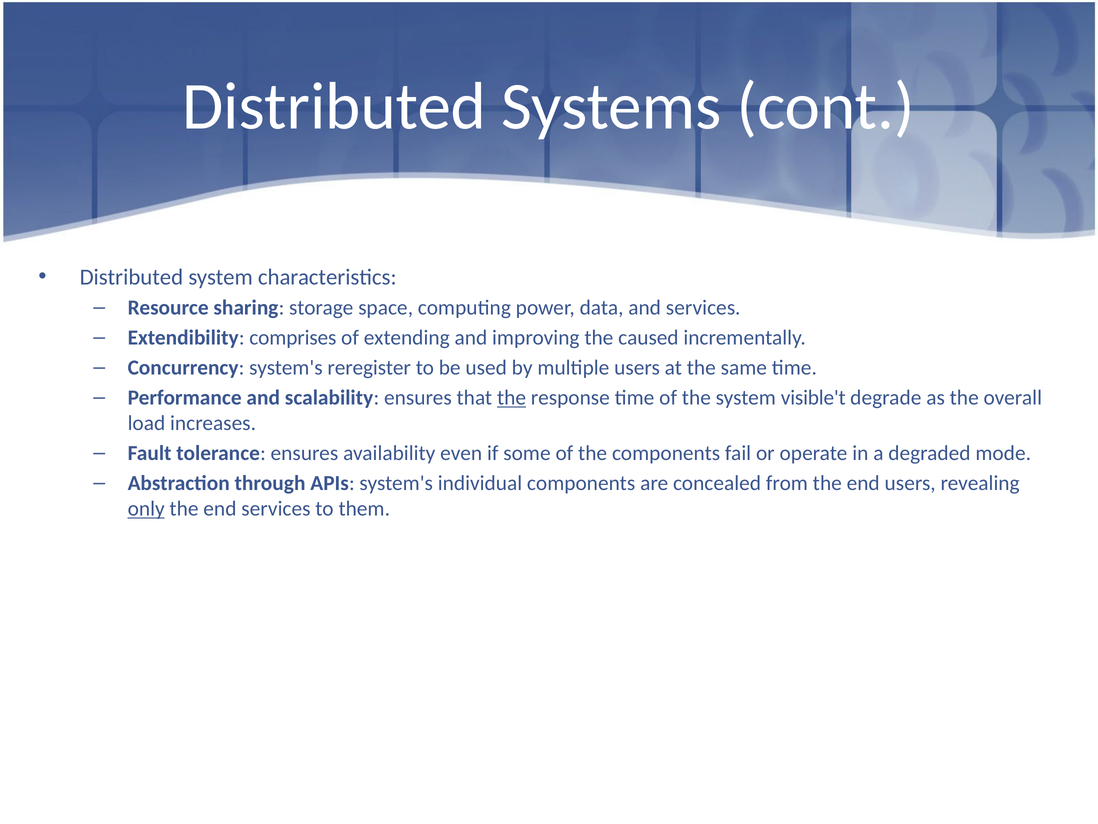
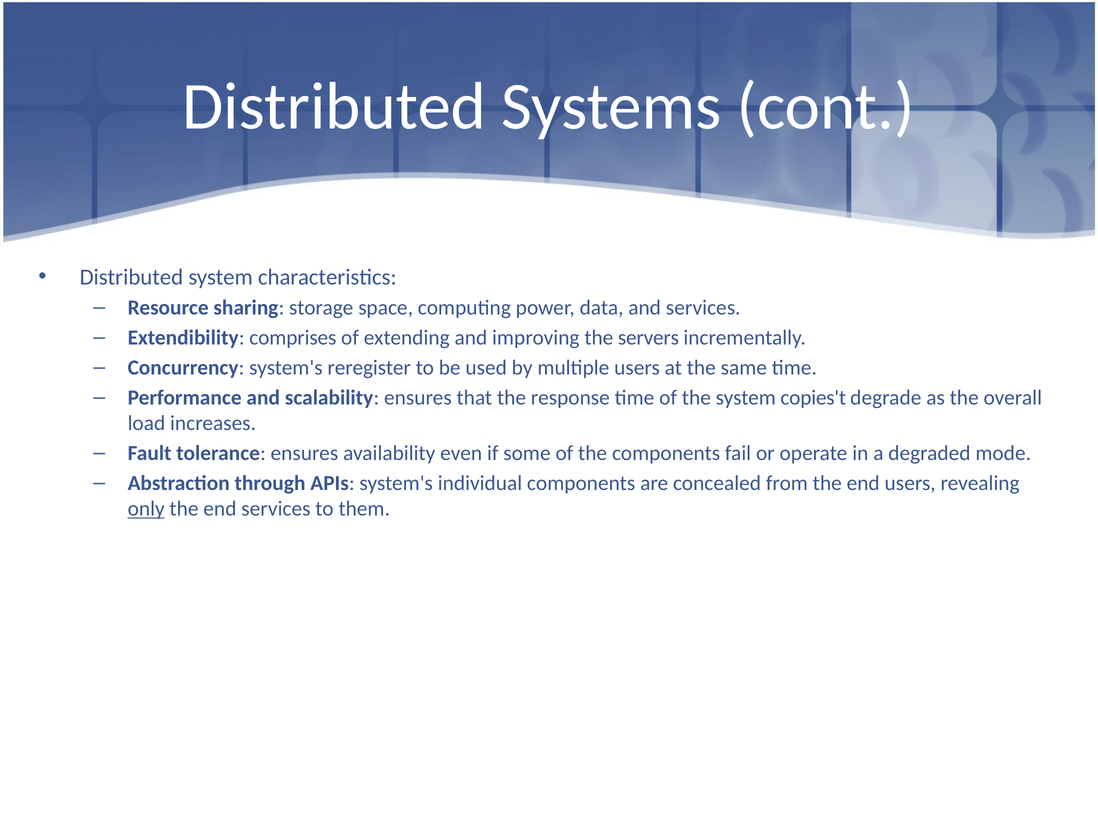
caused: caused -> servers (648, 338)
the underline: present -> none (512, 397)
visible't: visible't -> copies't (813, 397)
